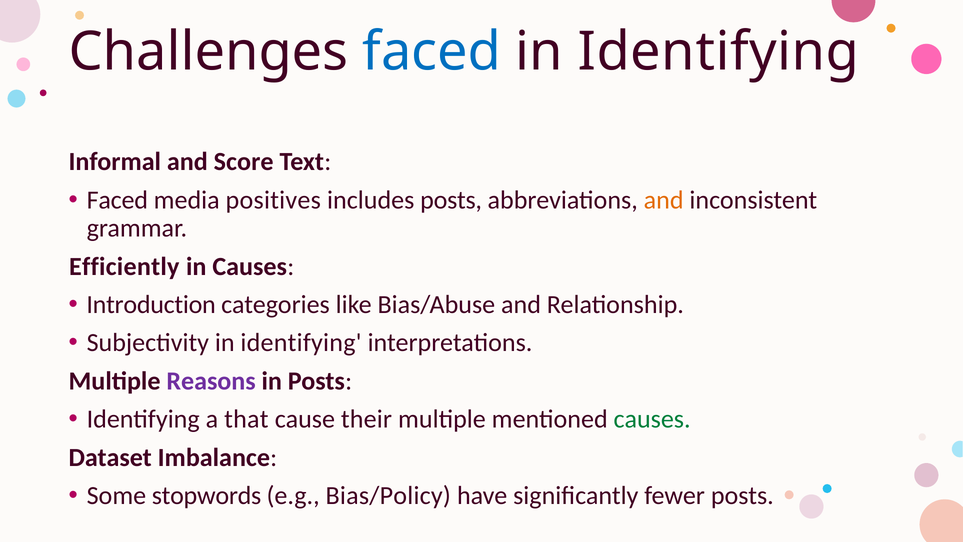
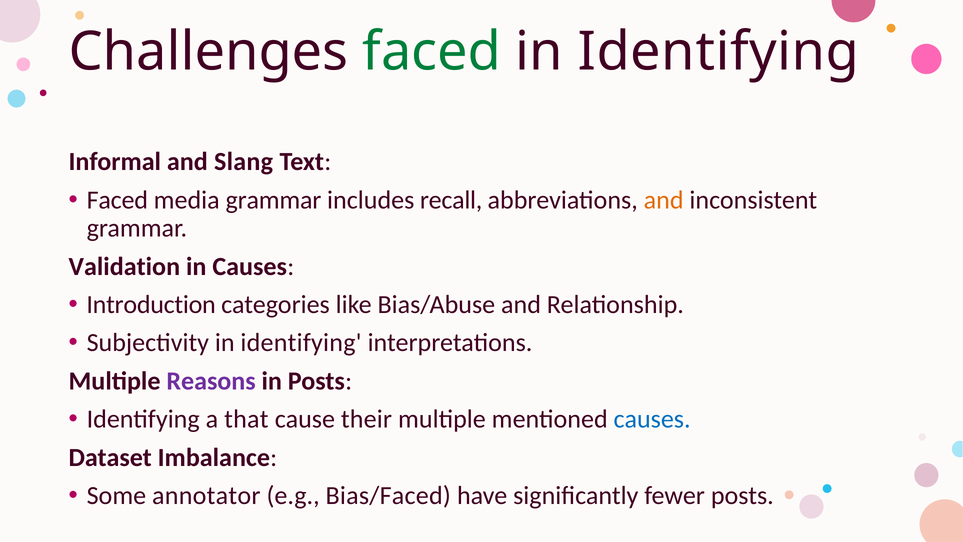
faced colour: blue -> green (432, 52)
Score: Score -> Slang (244, 162)
media positives: positives -> grammar (273, 200)
includes posts: posts -> recall (451, 200)
Efficiently: Efficiently -> Validation (124, 266)
causes colour: green -> blue (652, 419)
stopwords: stopwords -> annotator (206, 495)
Bias/Policy: Bias/Policy -> Bias/Faced (388, 495)
